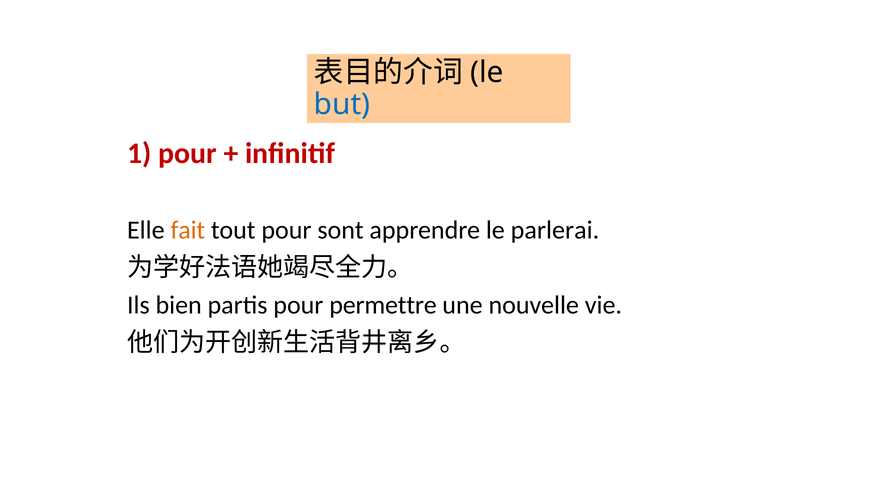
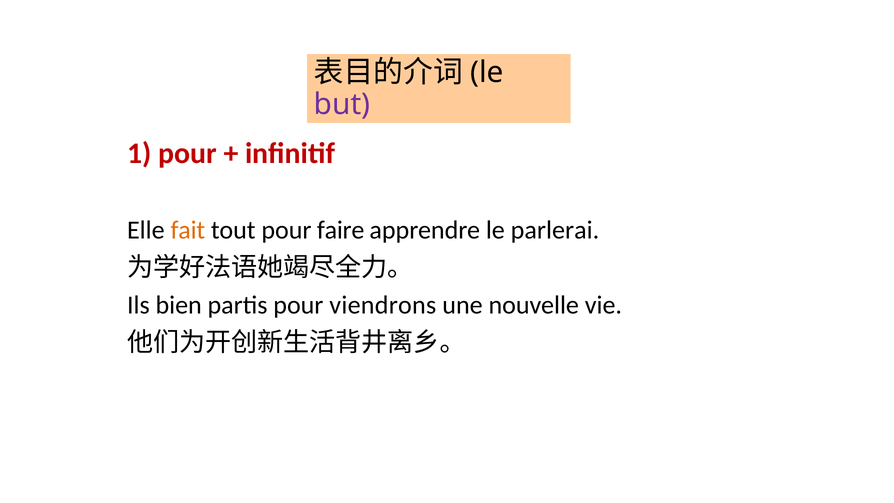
but colour: blue -> purple (342, 104)
sont: sont -> faire (341, 230)
permettre: permettre -> viendrons (383, 305)
